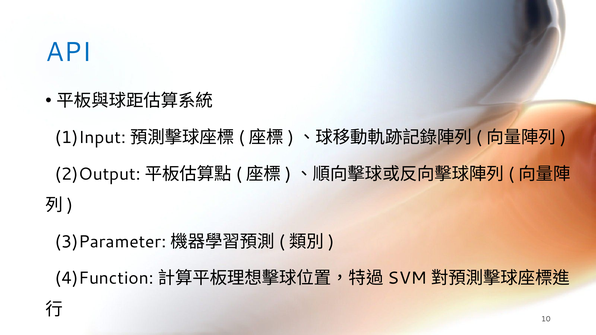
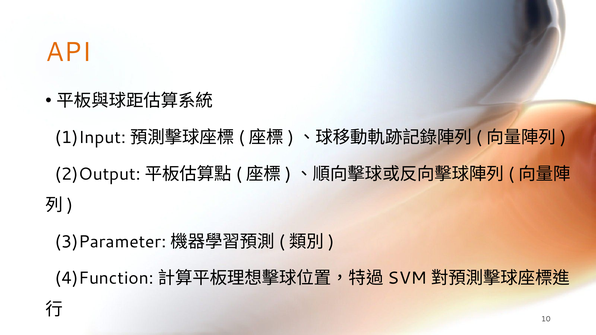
API colour: blue -> orange (68, 52)
